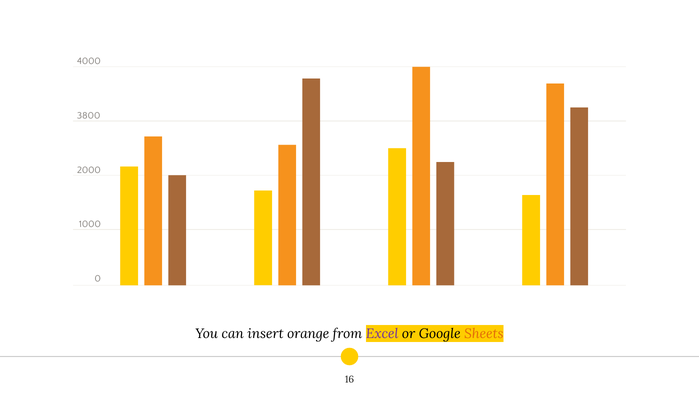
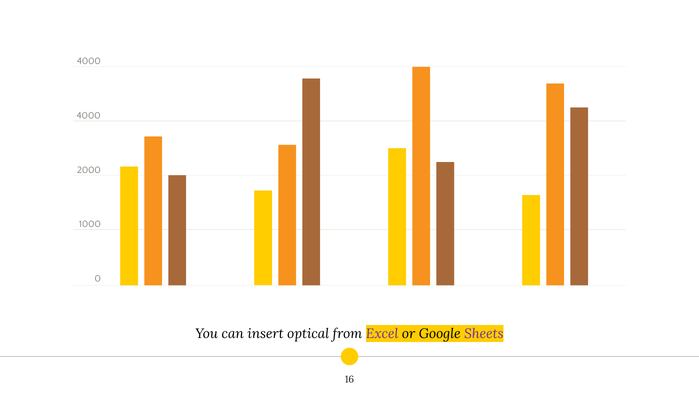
3800: 3800 -> 4000 (89, 116)
orange: orange -> optical (308, 334)
Sheets colour: orange -> purple (484, 334)
